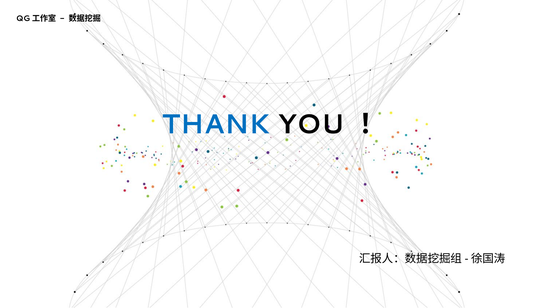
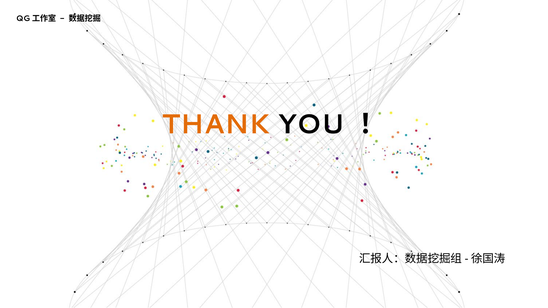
THANK colour: blue -> orange (216, 125)
